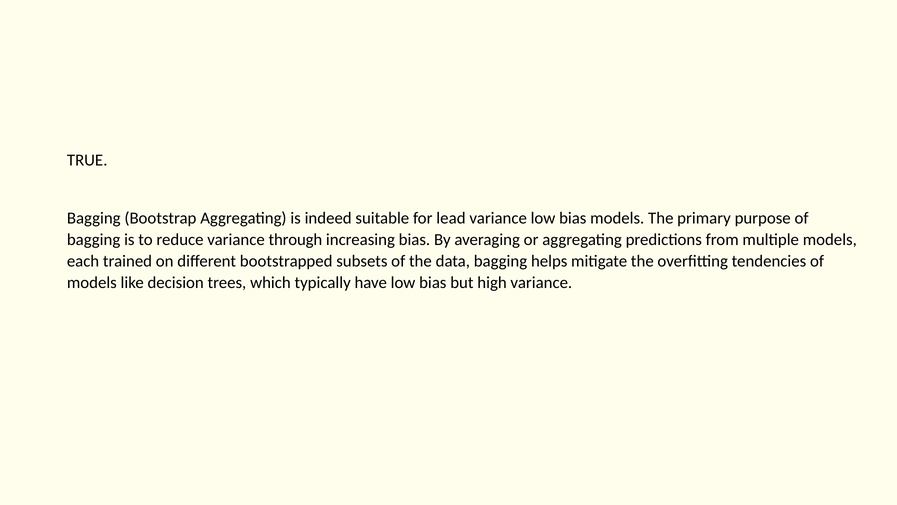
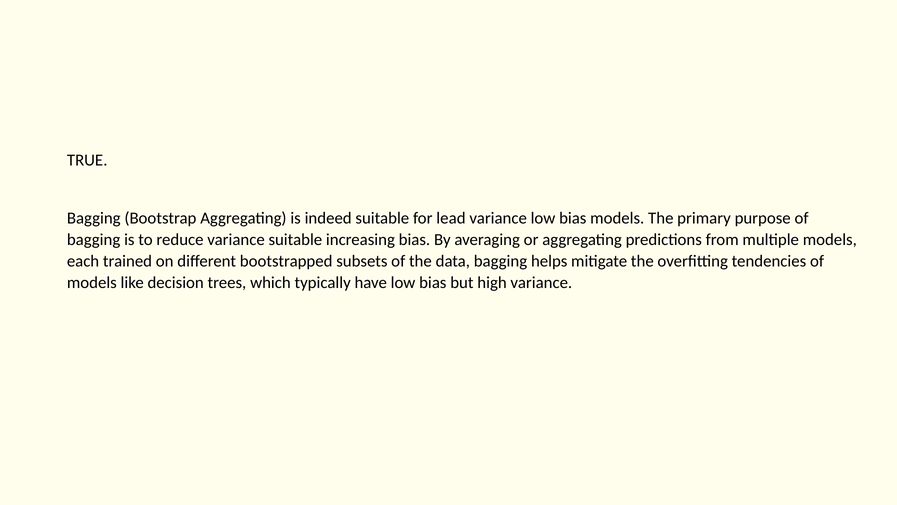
variance through: through -> suitable (295, 240)
